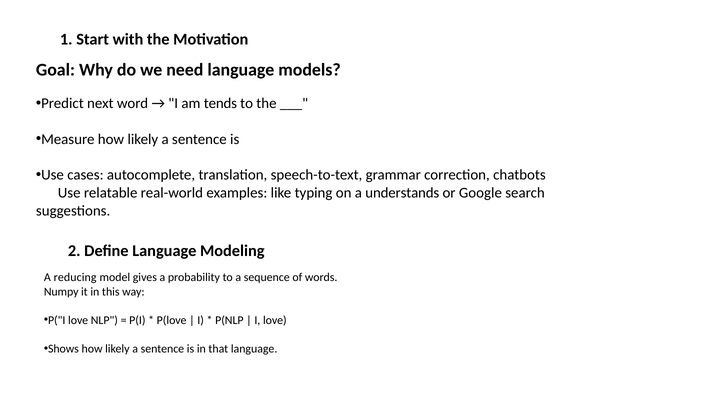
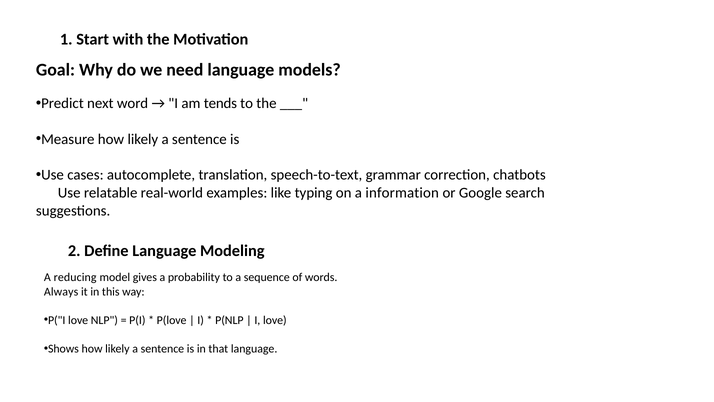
understands: understands -> information (402, 193)
Numpy: Numpy -> Always (61, 291)
